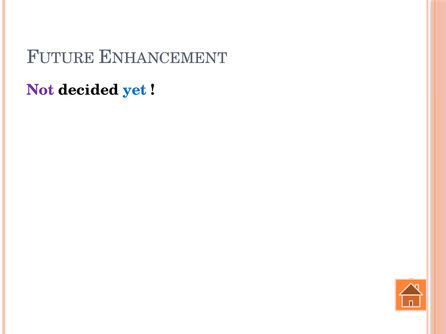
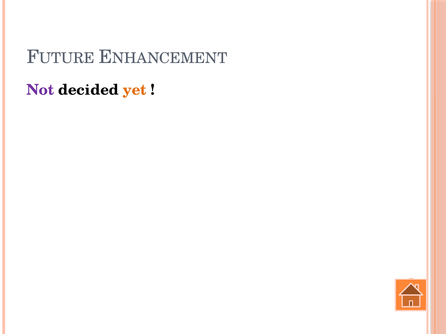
yet colour: blue -> orange (135, 90)
